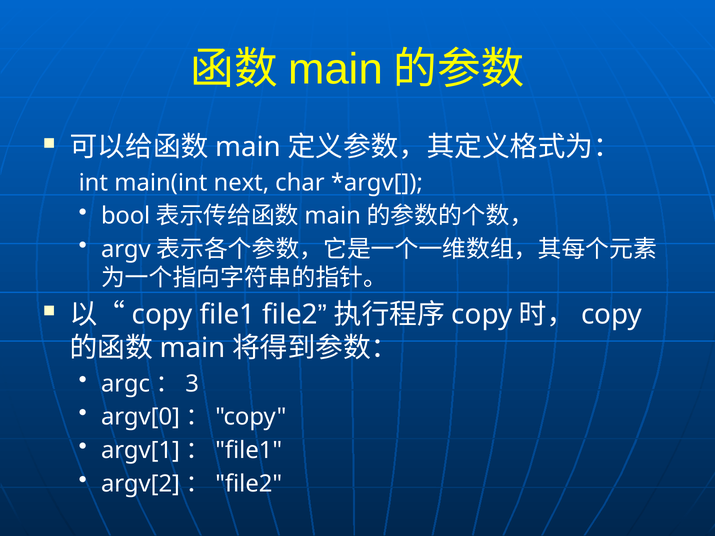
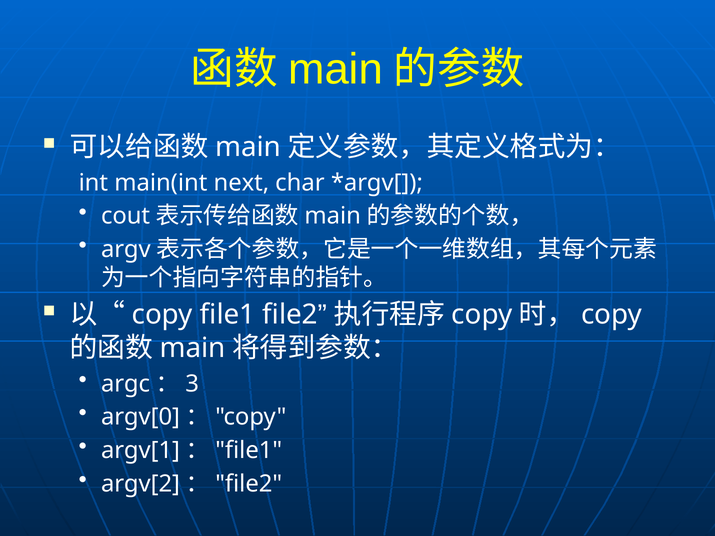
bool: bool -> cout (126, 216)
